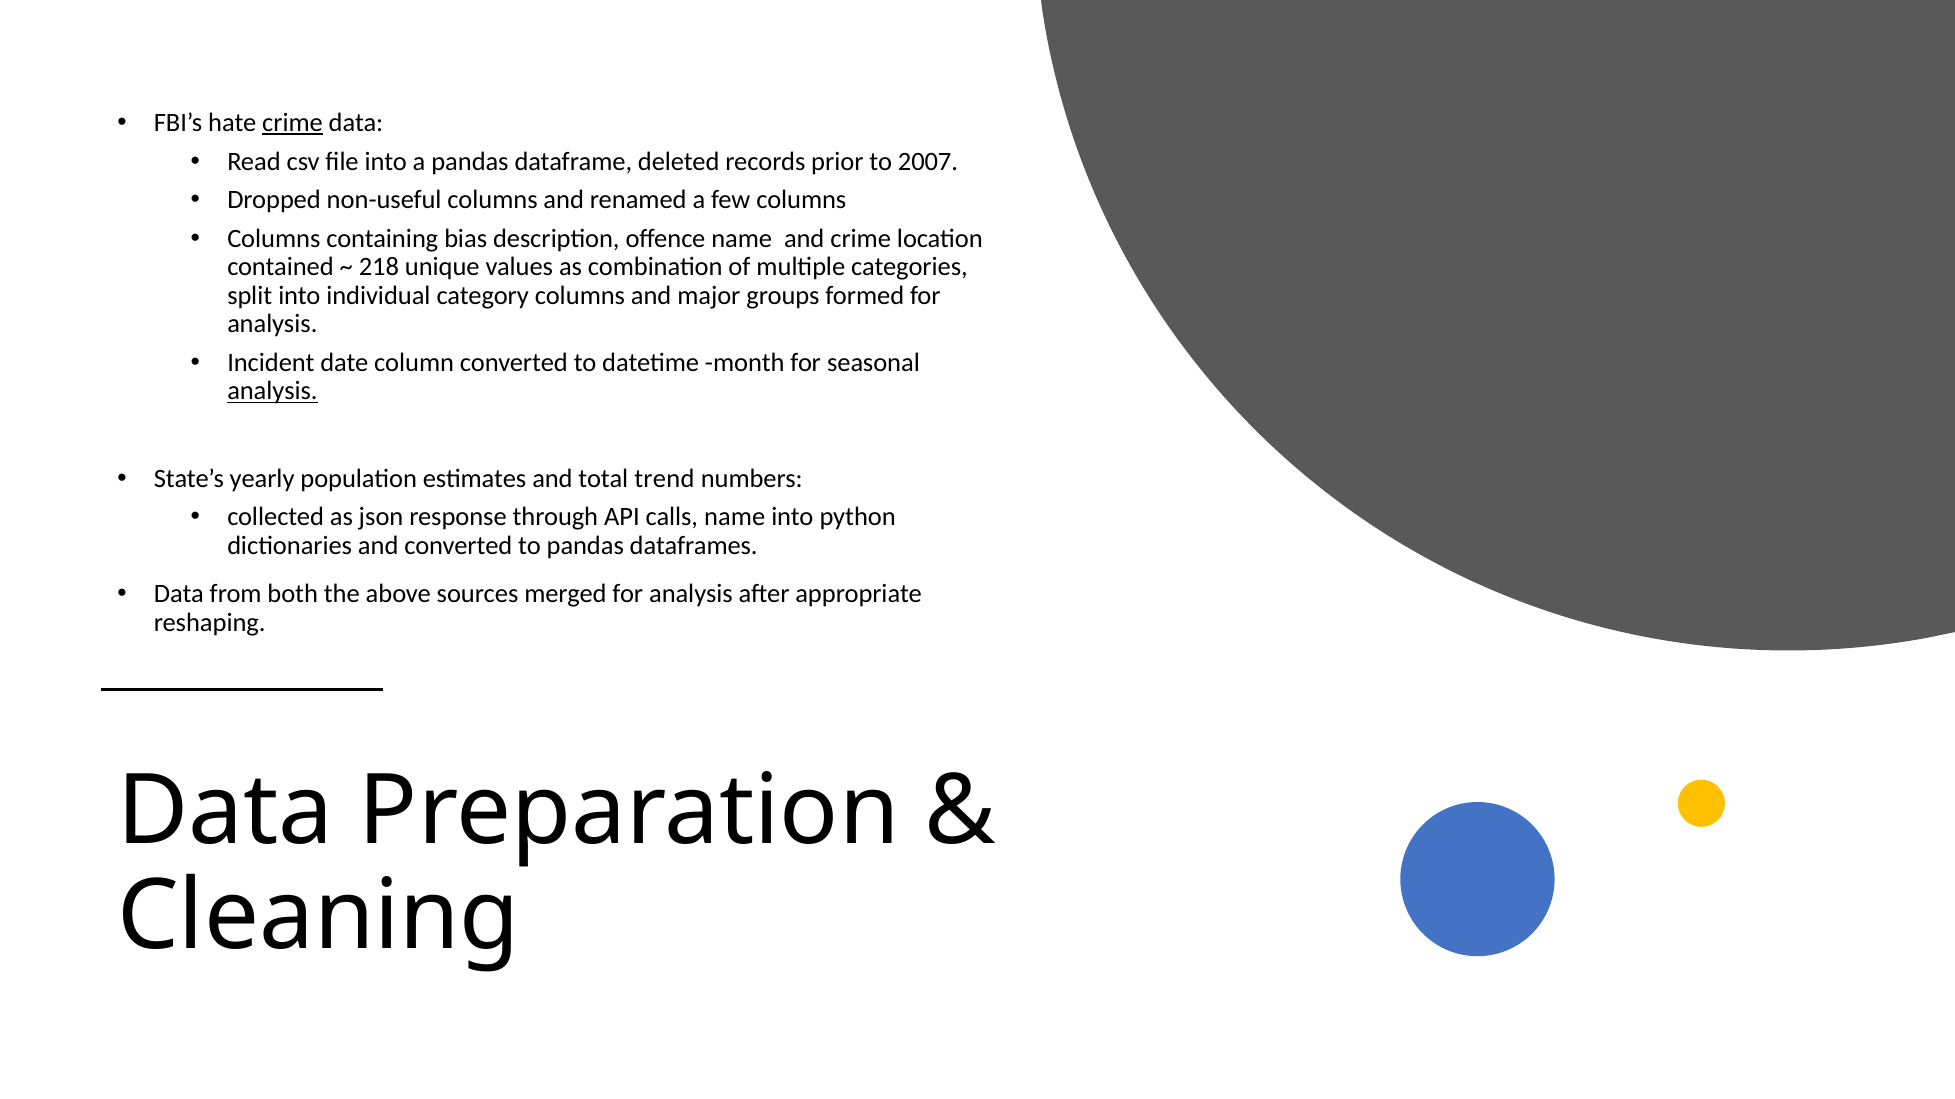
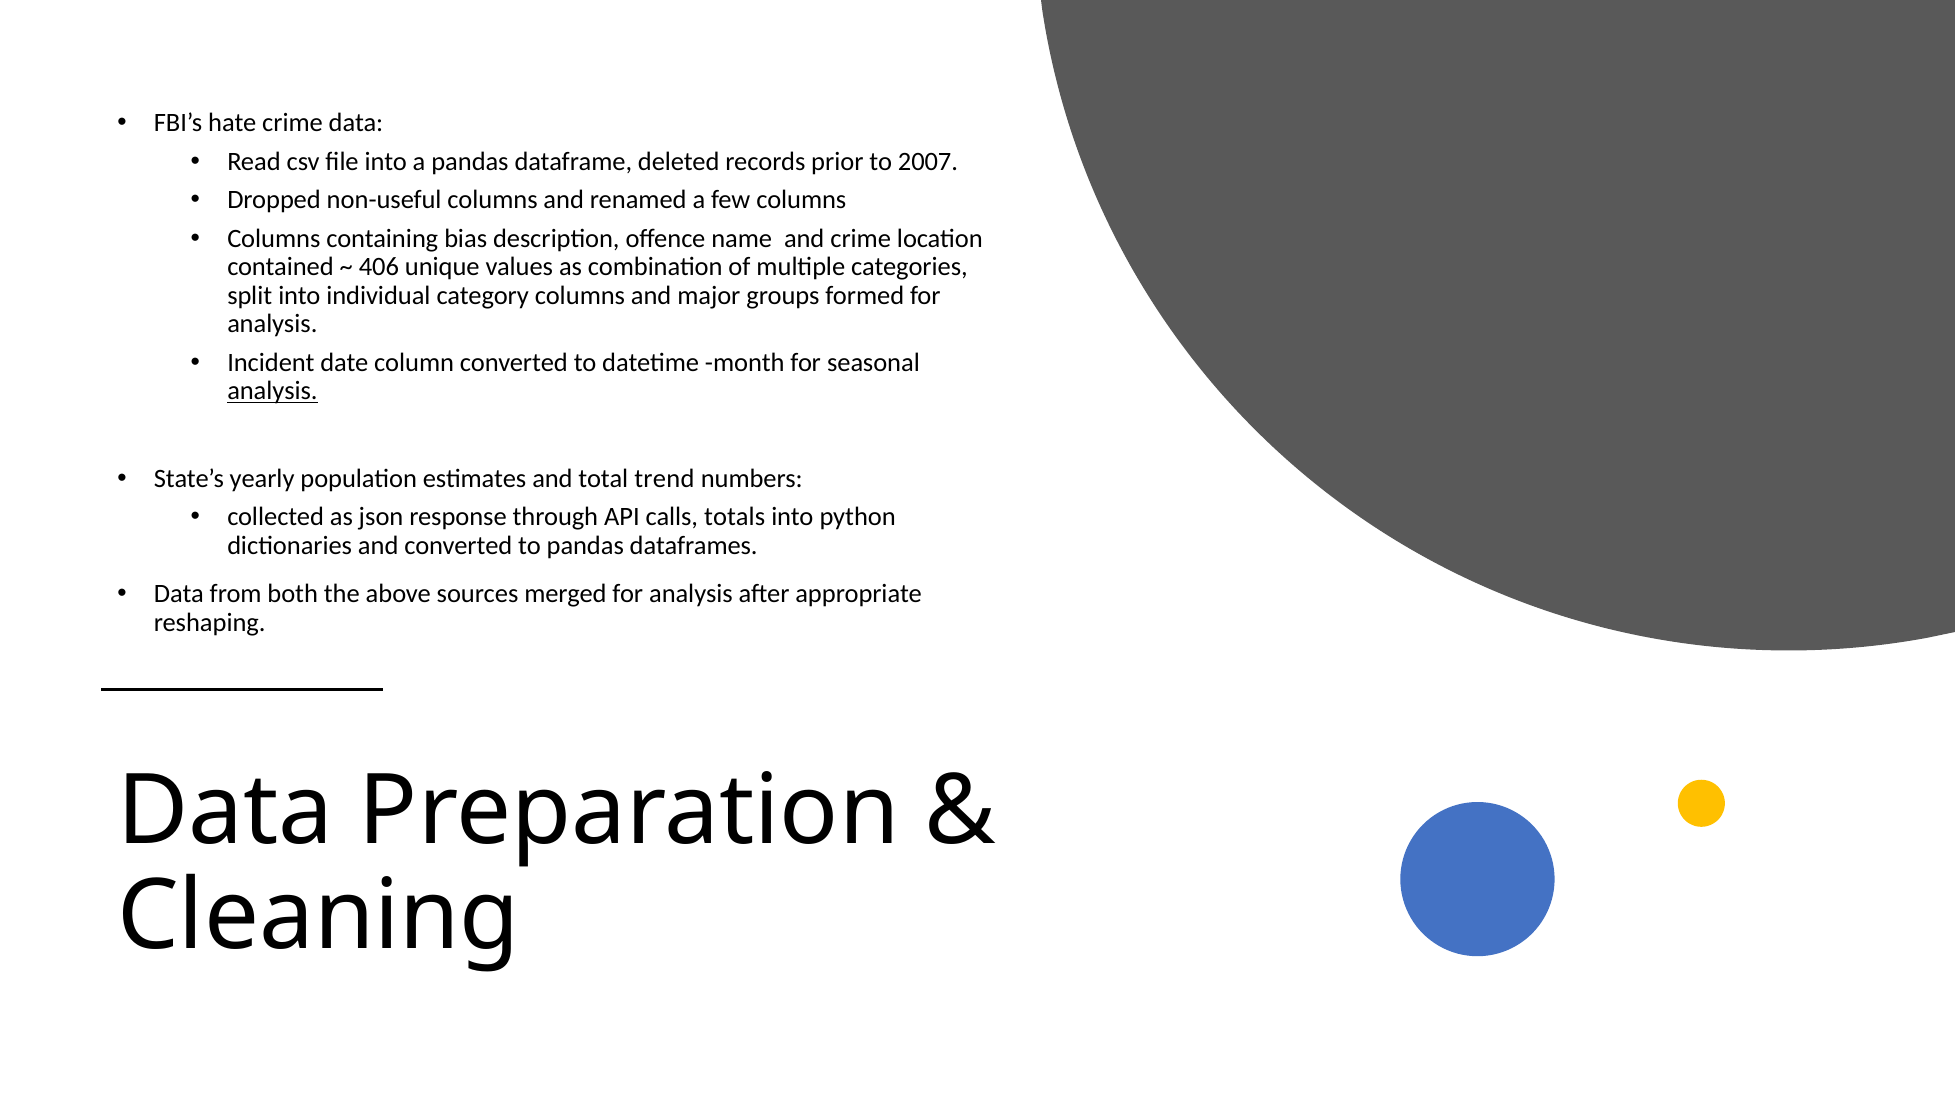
crime underline: present -> none (293, 123)
218: 218 -> 406 (379, 267)
calls name: name -> totals (735, 517)
